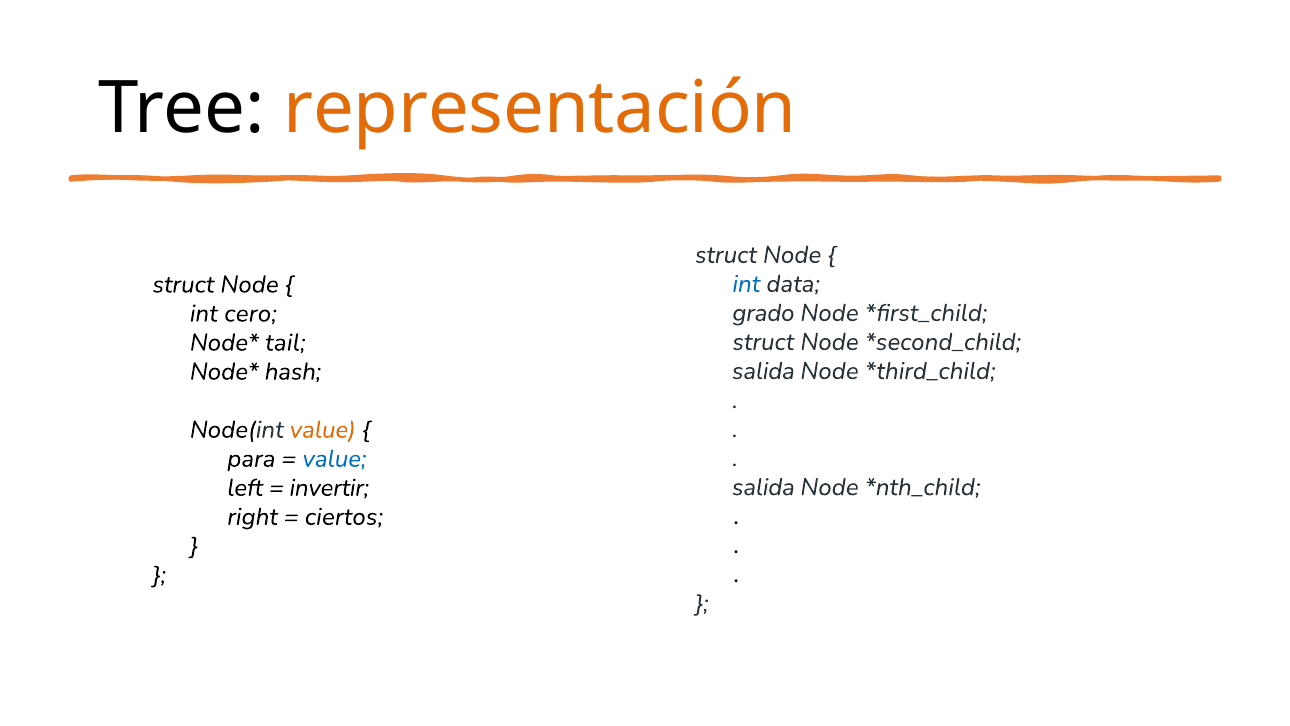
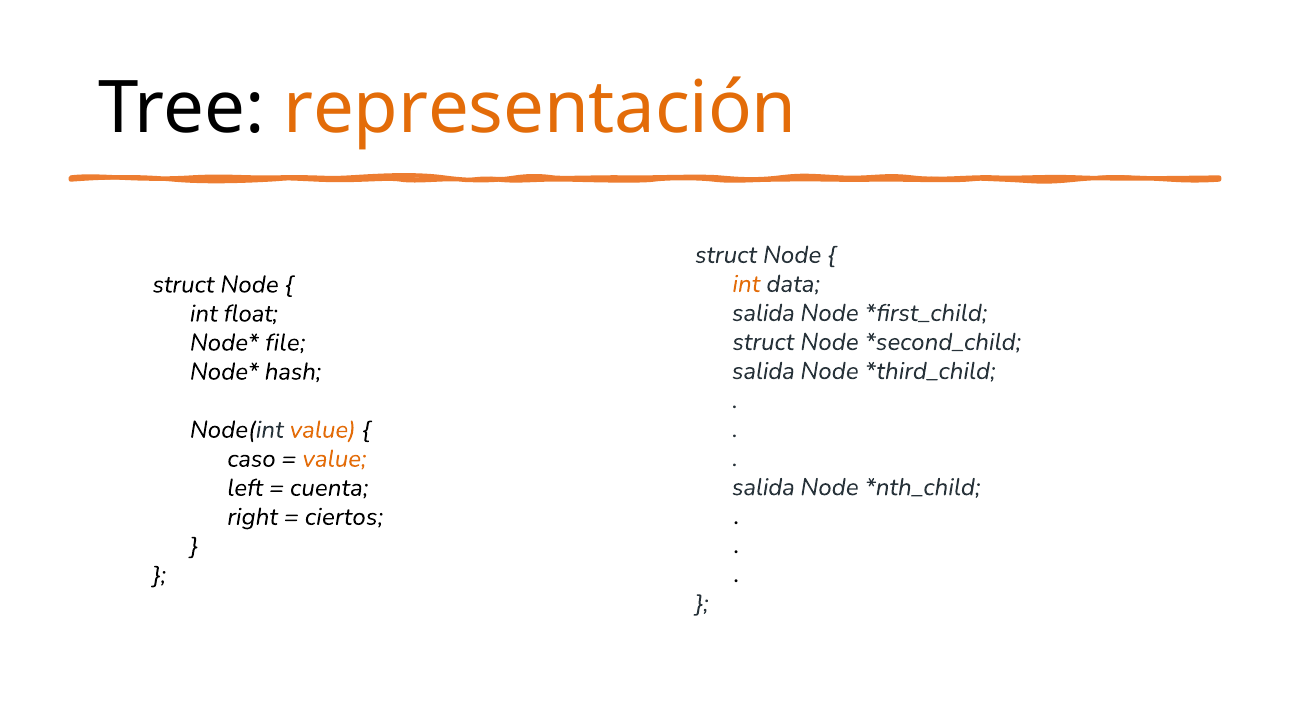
int colour: blue -> orange (746, 284)
grado: grado -> salida (763, 313)
cero: cero -> float (251, 313)
tail: tail -> file (285, 342)
para: para -> caso (251, 459)
value colour: blue -> orange (334, 459)
invertir: invertir -> cuenta (329, 488)
